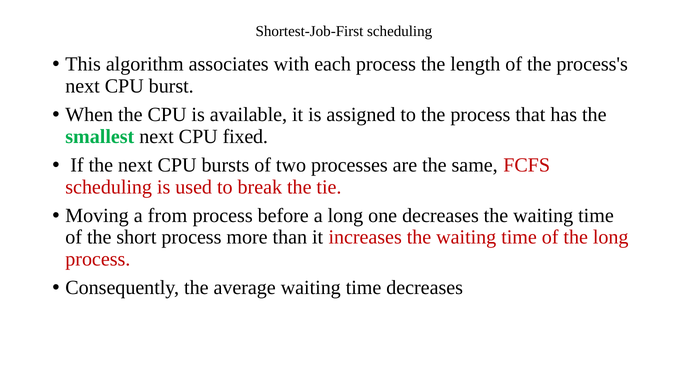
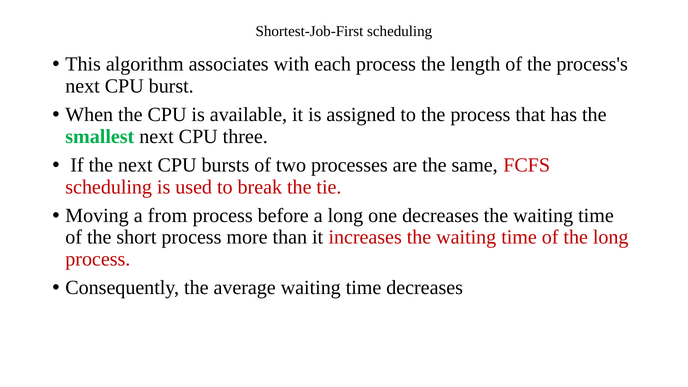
fixed: fixed -> three (245, 136)
